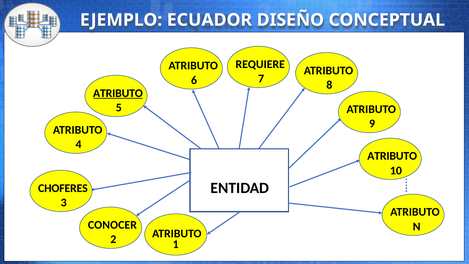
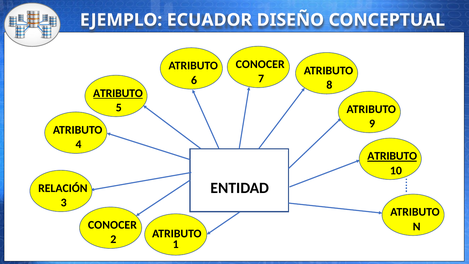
REQUIERE: REQUIERE -> CONOCER (260, 64)
ATRIBUTO underline: none -> present (392, 156)
CHOFERES: CHOFERES -> RELACIÓN (63, 188)
